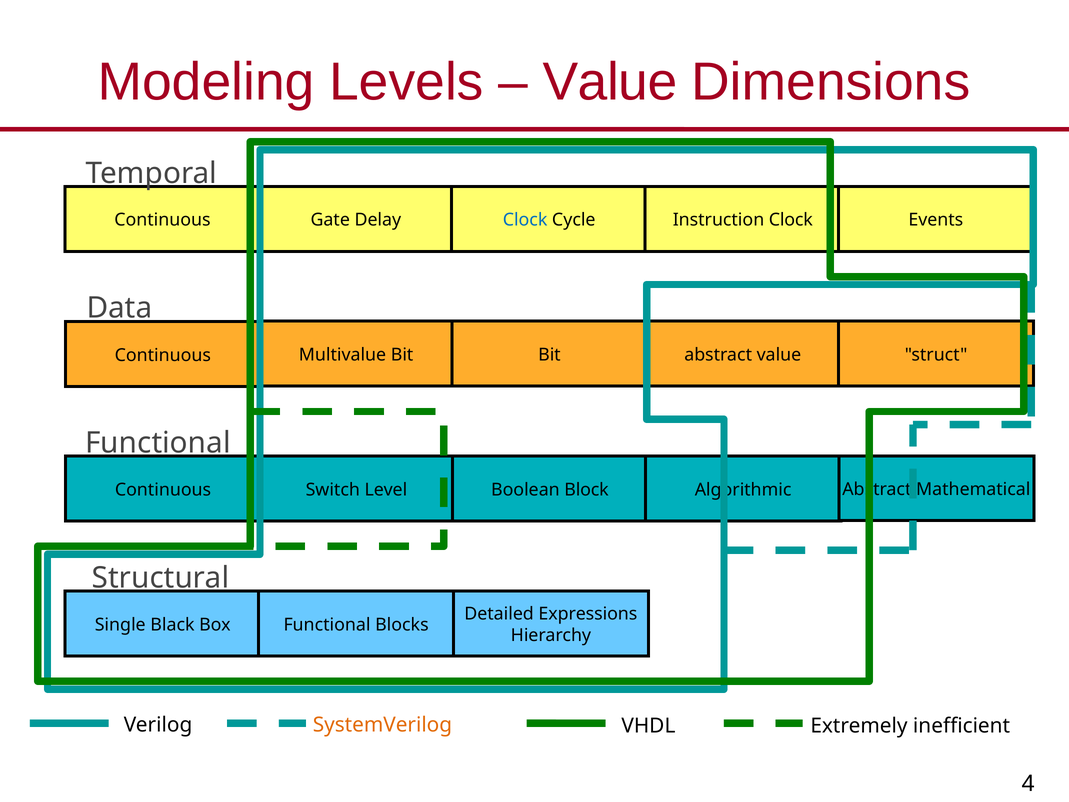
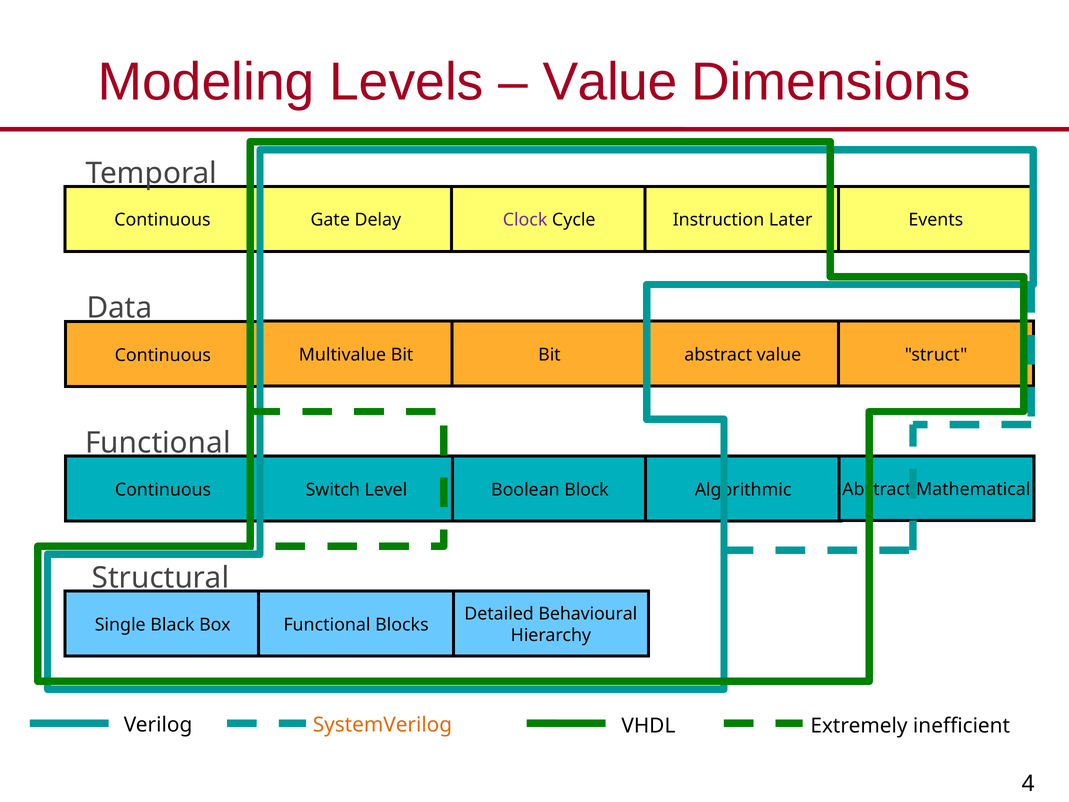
Clock colour: blue -> purple (525, 220)
Instruction Clock: Clock -> Later (791, 220)
Expressions: Expressions -> Behavioural (588, 614)
